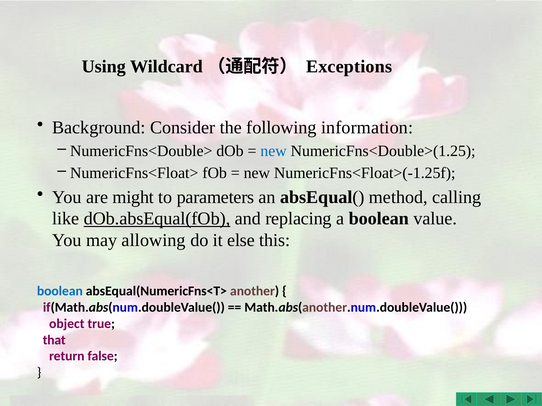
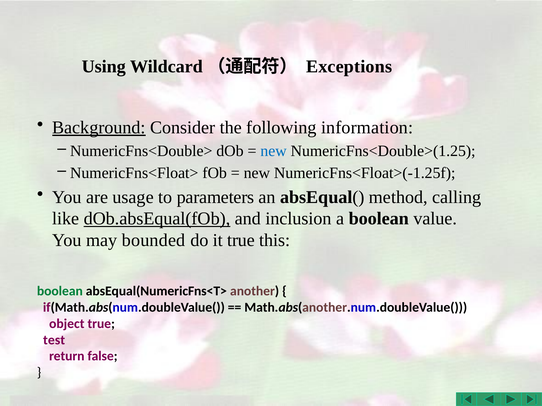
Background underline: none -> present (99, 128)
might: might -> usage (133, 197)
replacing: replacing -> inclusion (298, 219)
allowing: allowing -> bounded (154, 241)
it else: else -> true (241, 241)
boolean colour: blue -> green (60, 292)
that: that -> test (54, 340)
